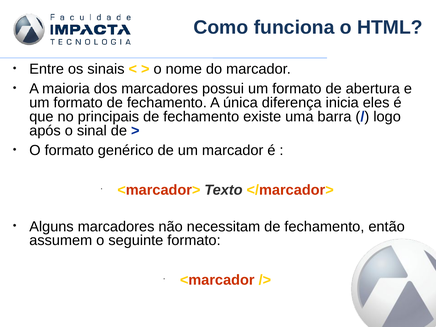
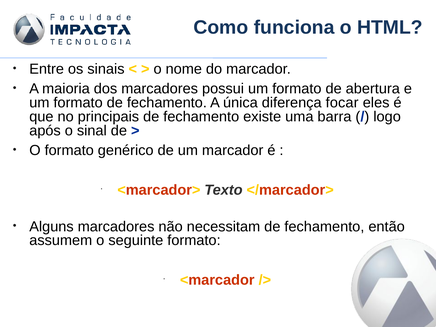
inicia: inicia -> focar (342, 103)
